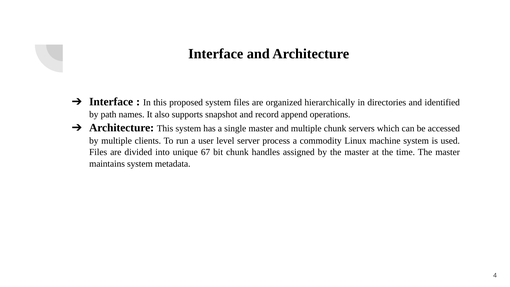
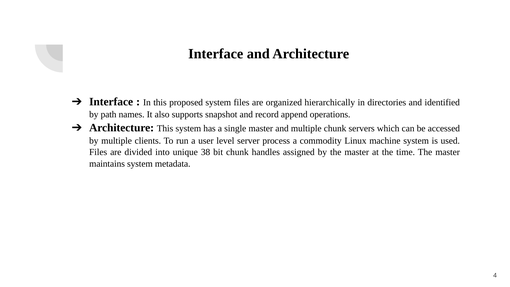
67: 67 -> 38 (206, 152)
